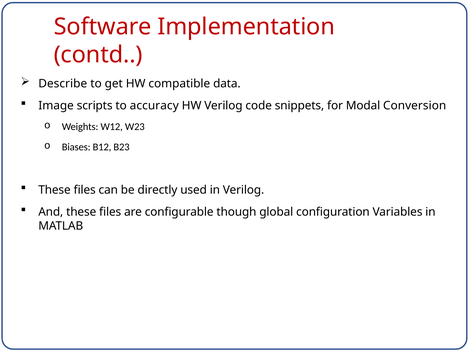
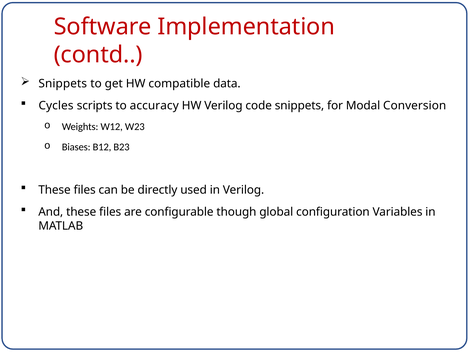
Describe: Describe -> Snippets (63, 84)
Image: Image -> Cycles (56, 106)
